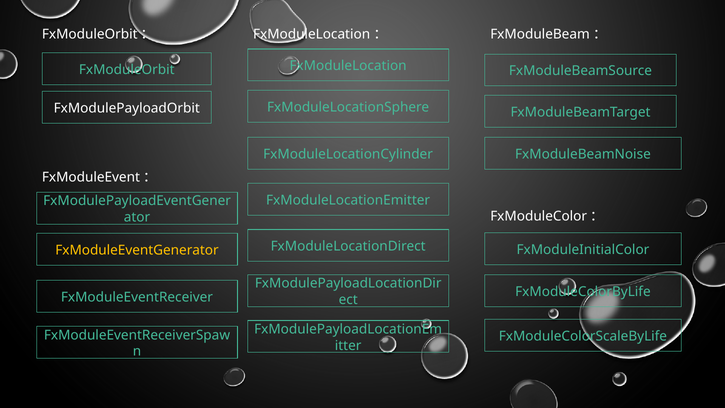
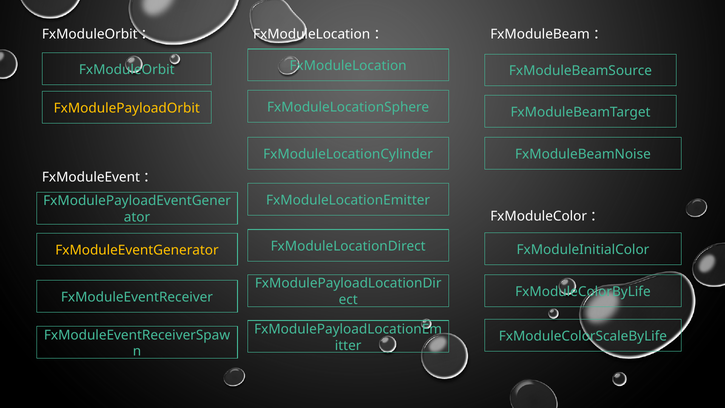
FxModulePayloadOrbit colour: white -> yellow (127, 108)
